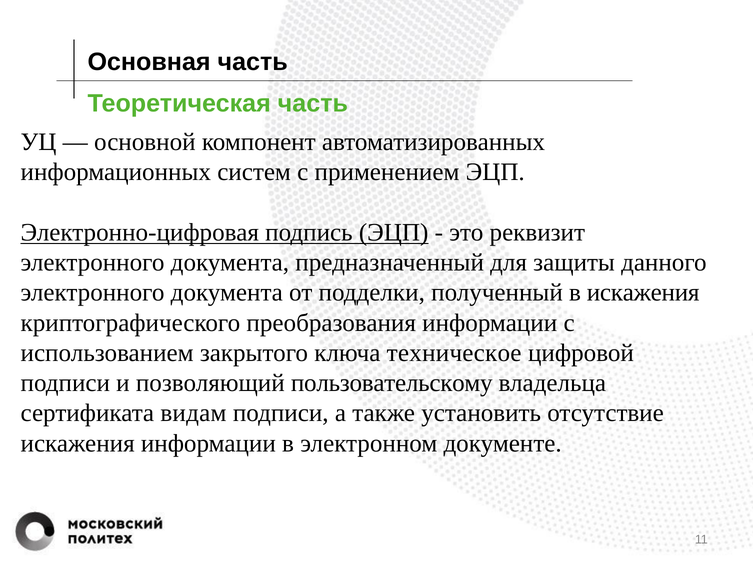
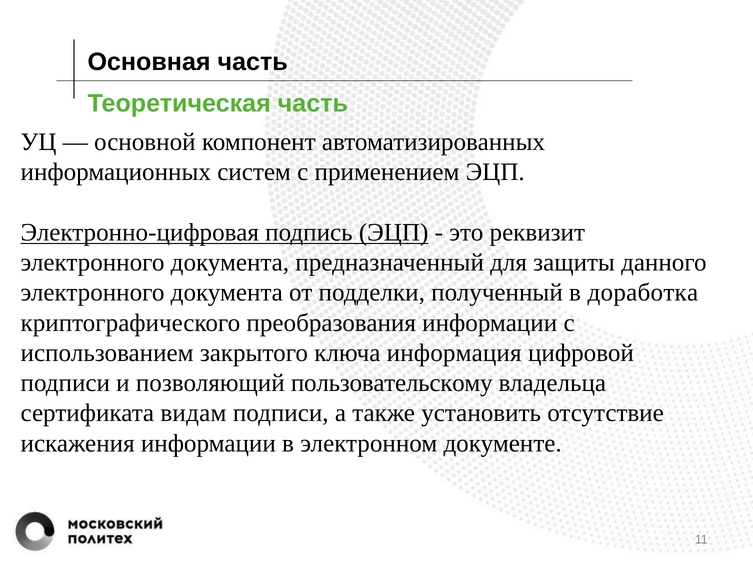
в искажения: искажения -> доработка (643, 292)
техническое: техническое -> информация (454, 353)
